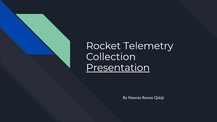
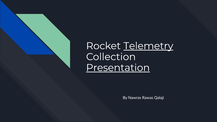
Telemetry underline: none -> present (148, 46)
